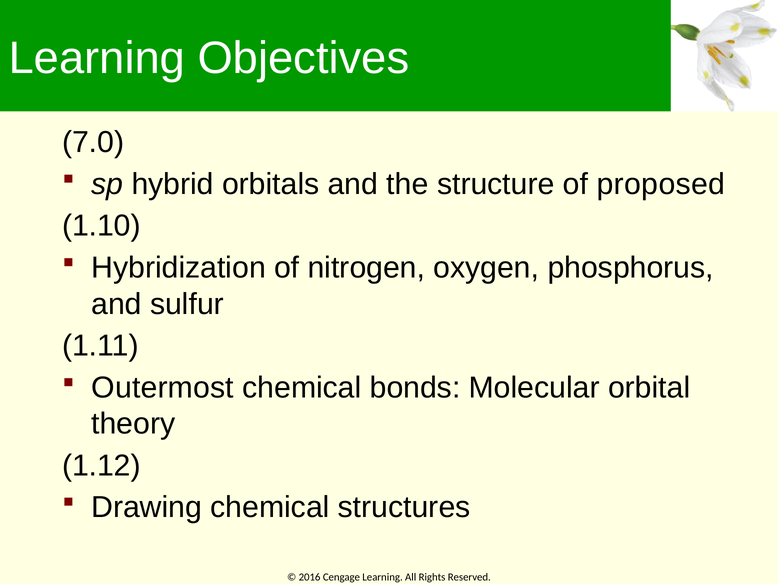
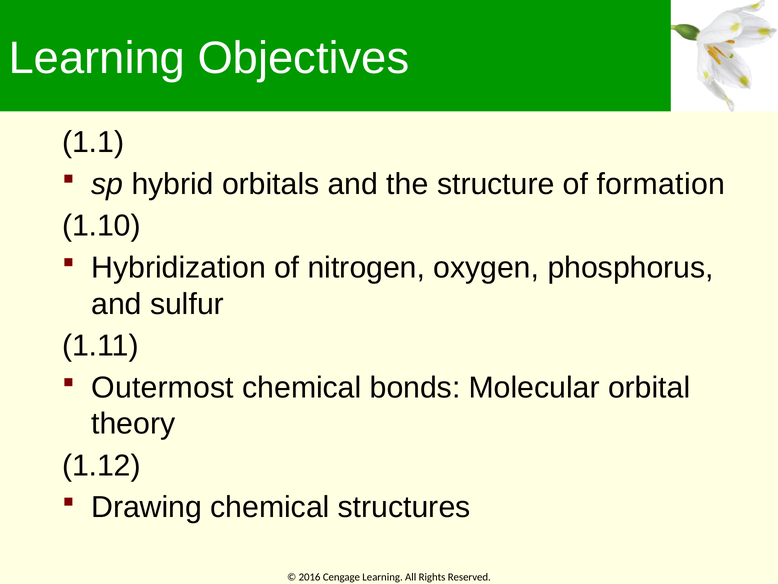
7.0: 7.0 -> 1.1 (93, 142)
proposed: proposed -> formation (661, 184)
